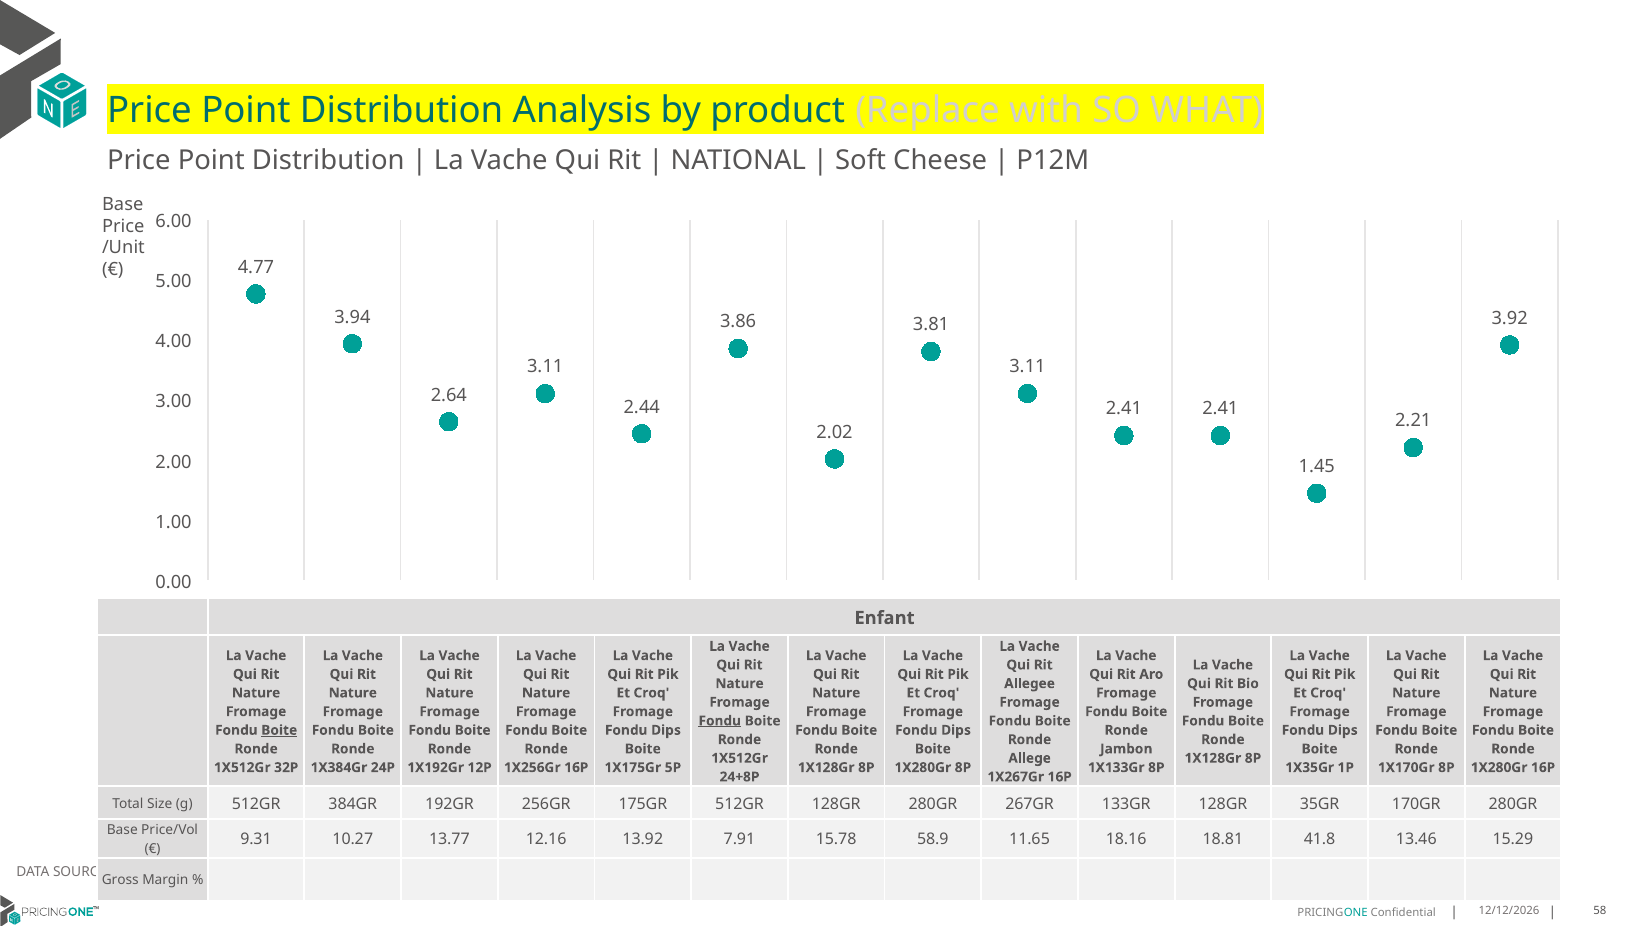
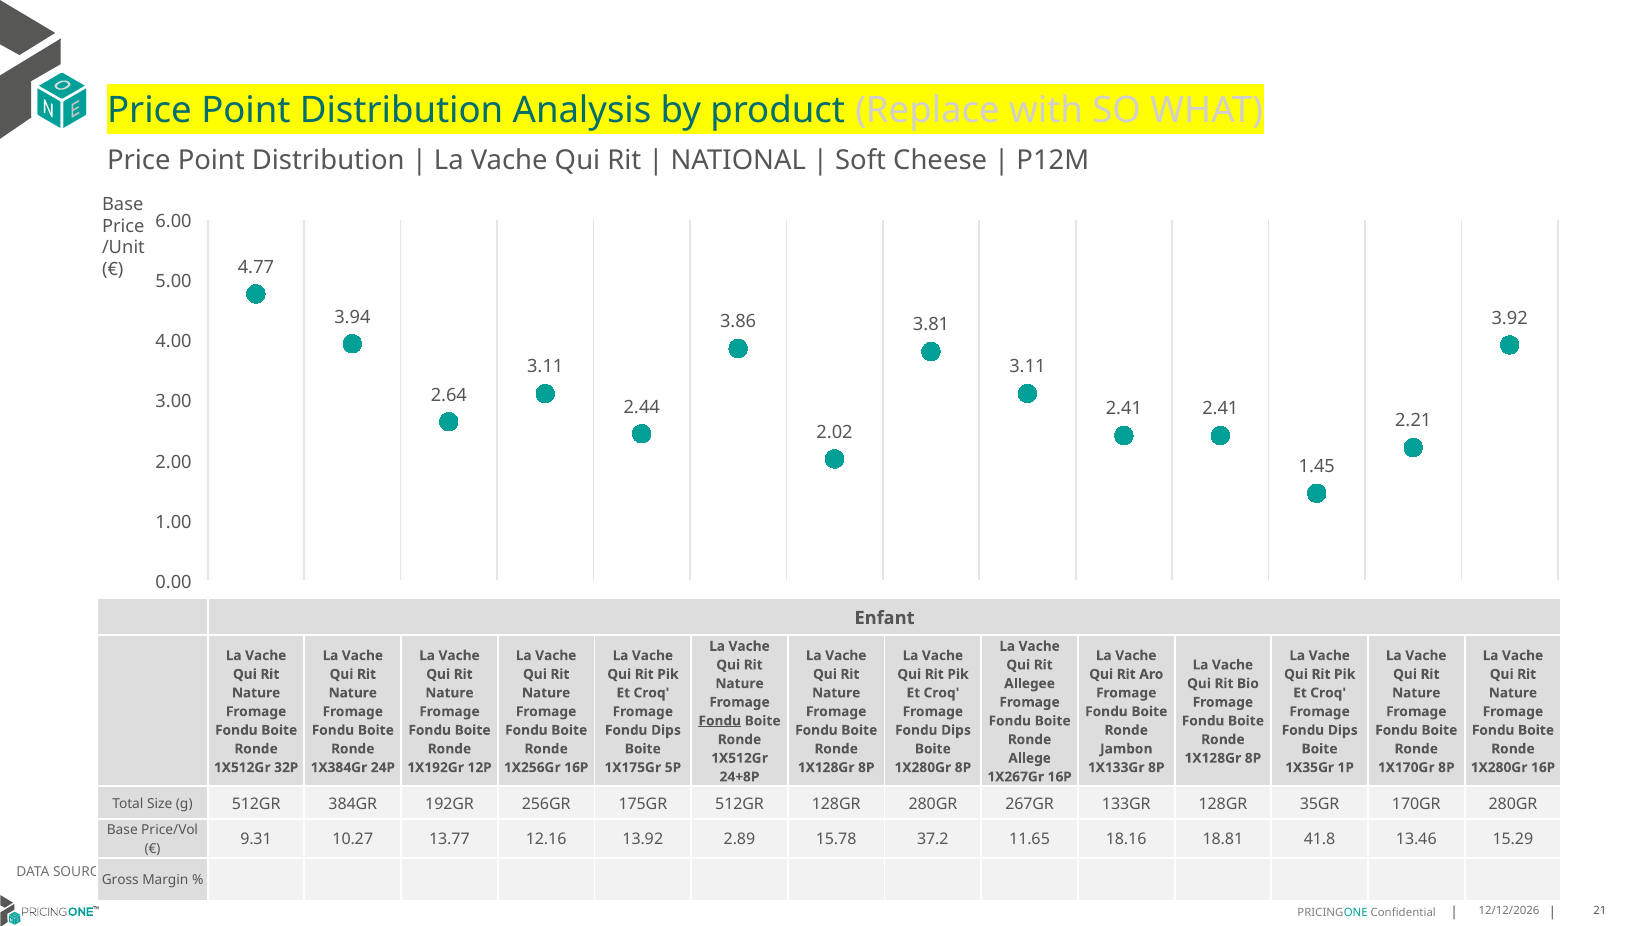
Boite underline: present -> none (279, 731)
7.91: 7.91 -> 2.89 (739, 840)
58.9: 58.9 -> 37.2 (933, 840)
58: 58 -> 21 (1600, 911)
